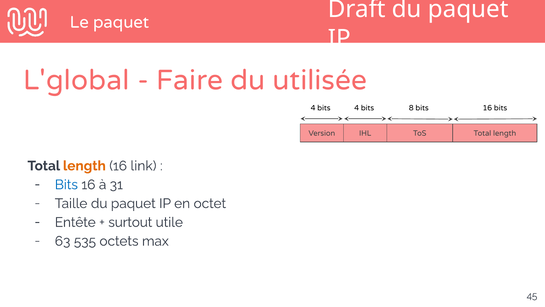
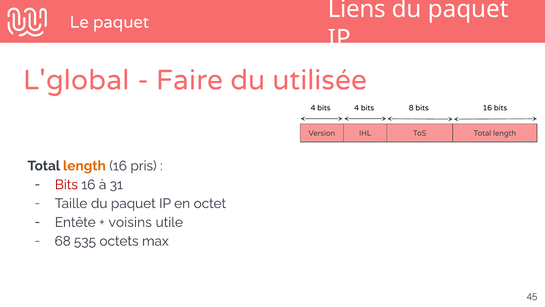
Draft: Draft -> Liens (357, 9)
link: link -> pris (144, 166)
Bits colour: blue -> red (66, 184)
surtout: surtout -> voisins (130, 222)
63: 63 -> 68 (63, 241)
